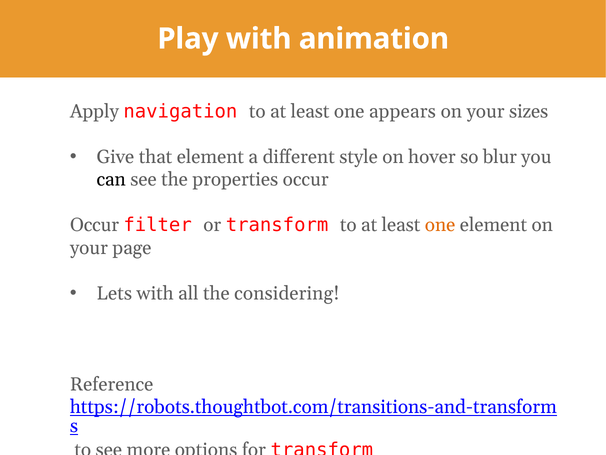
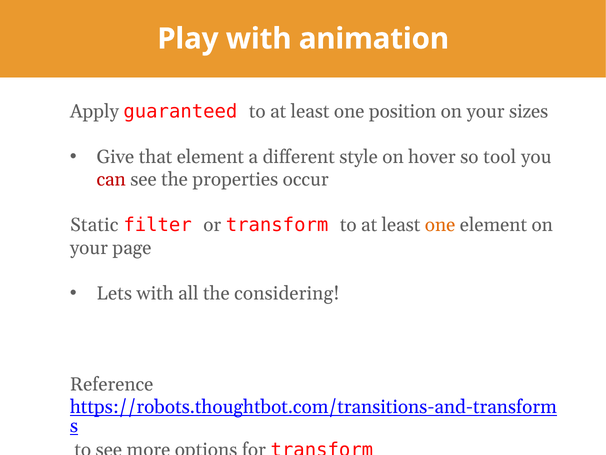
navigation: navigation -> guaranteed (180, 111)
appears: appears -> position (403, 111)
blur: blur -> tool (500, 157)
can colour: black -> red (111, 179)
Occur: Occur -> Static (94, 225)
